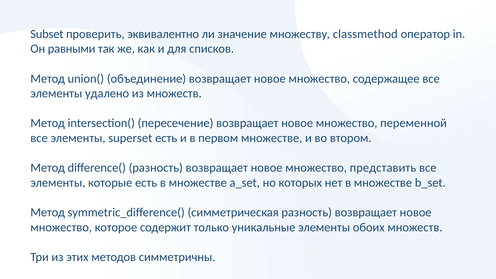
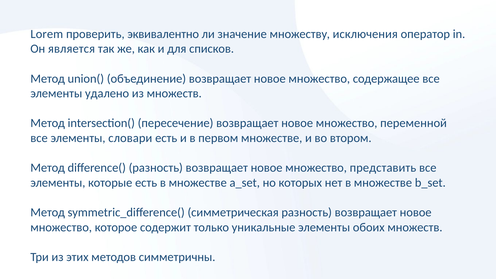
Subset: Subset -> Lorem (47, 34)
classmethod: classmethod -> исключения (365, 34)
равными: равными -> является (71, 49)
superset: superset -> словари (130, 138)
